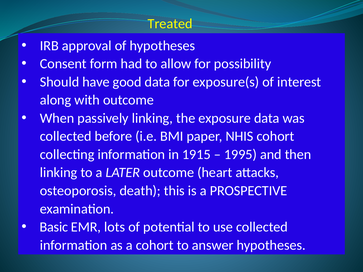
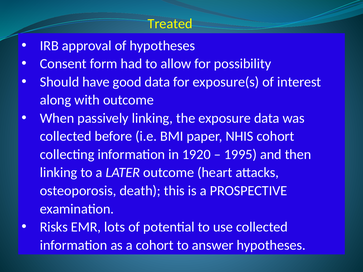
1915: 1915 -> 1920 (196, 155)
Basic: Basic -> Risks (54, 227)
